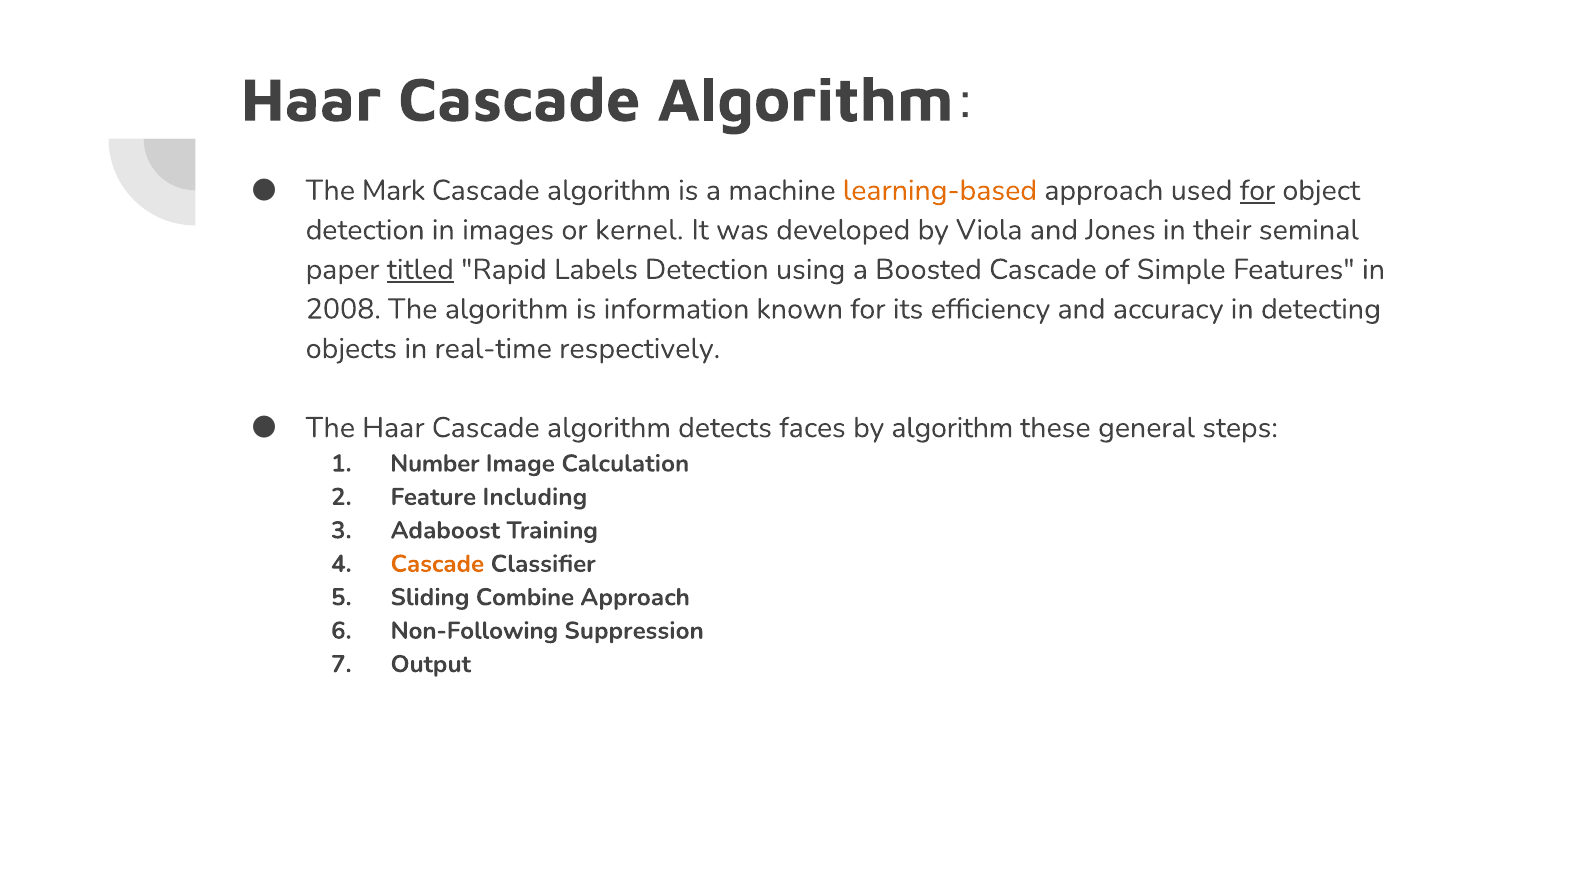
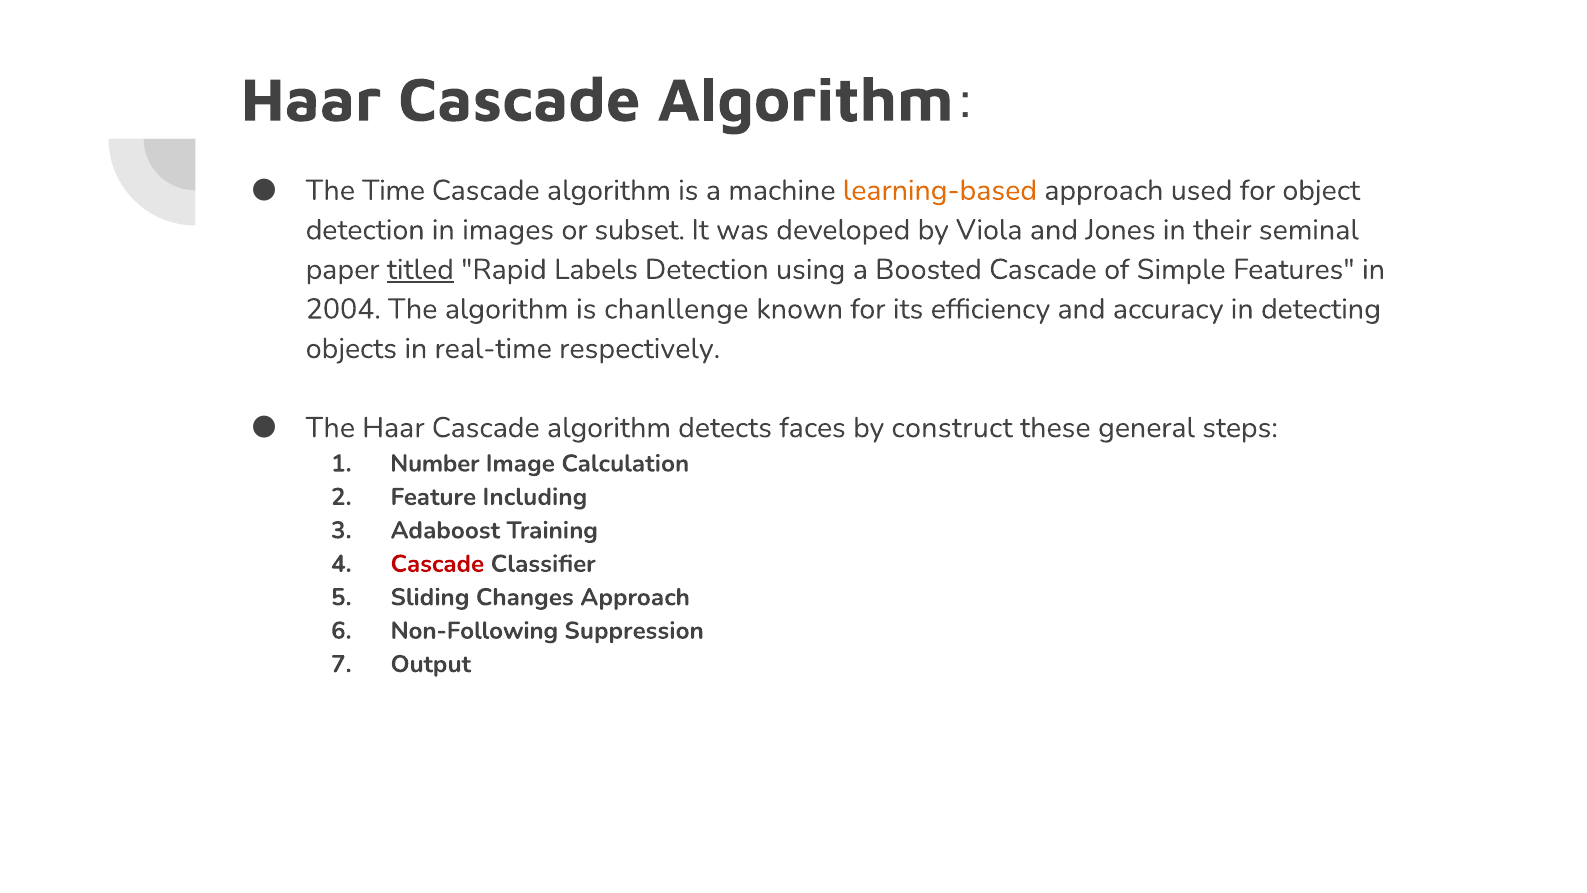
Mark: Mark -> Time (394, 190)
for underline: present -> none (1257, 190)
kernel: kernel -> subset (640, 230)
2008: 2008 -> 2004 (343, 309)
information: information -> chanllenge (676, 309)
by algorithm: algorithm -> construct (952, 428)
Cascade colour: orange -> red (437, 564)
Combine: Combine -> Changes (525, 597)
